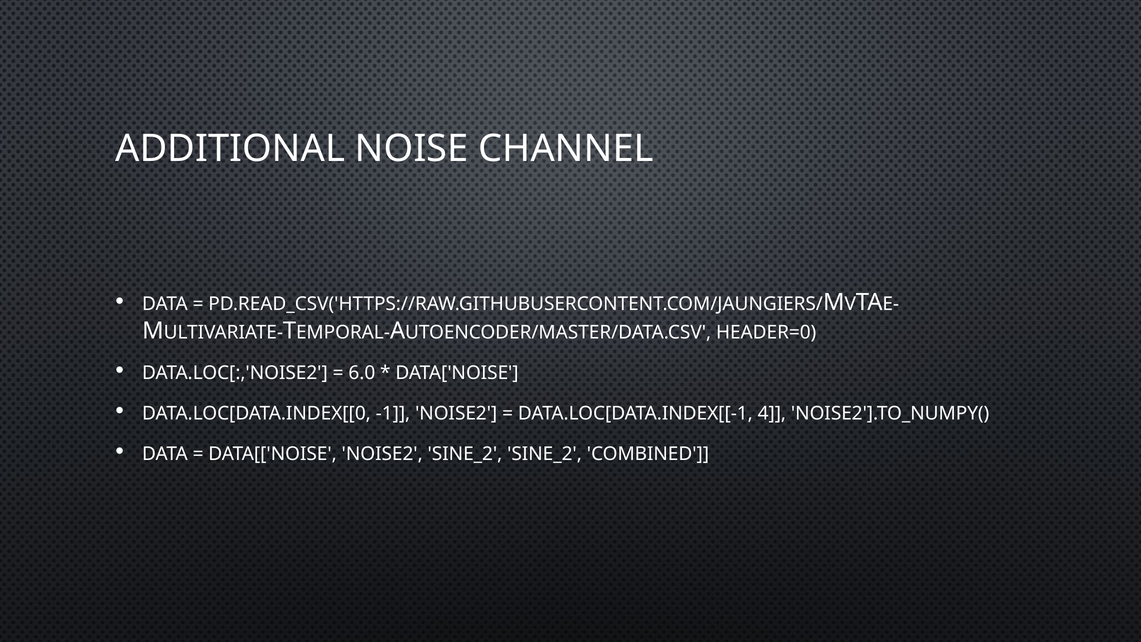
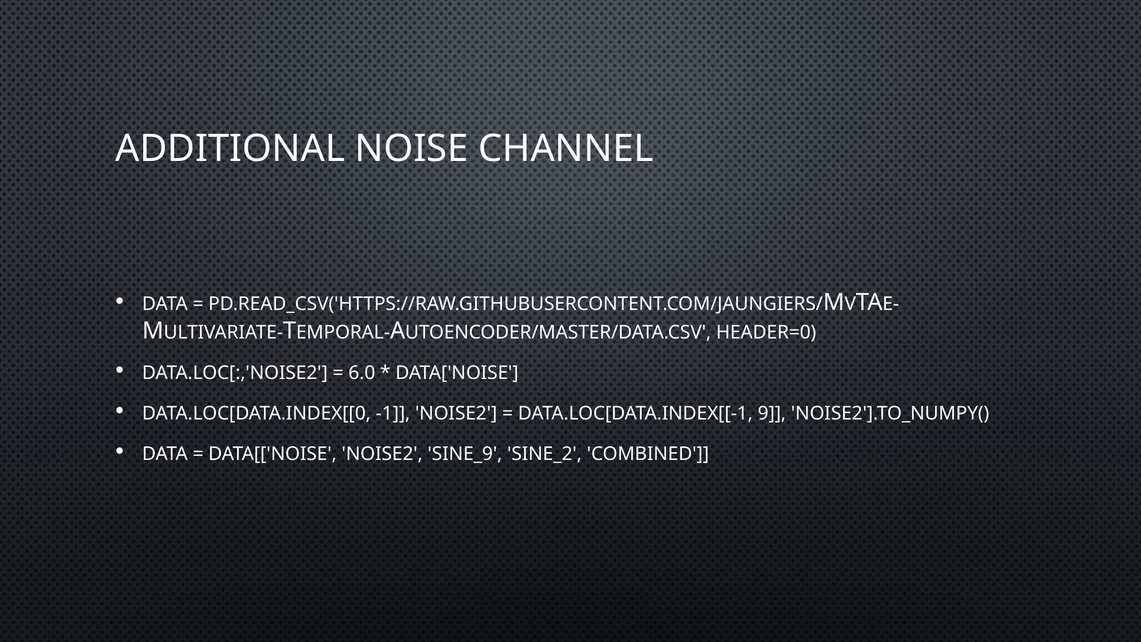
4: 4 -> 9 (772, 413)
NOISE2 SINE_2: SINE_2 -> SINE_9 (465, 454)
